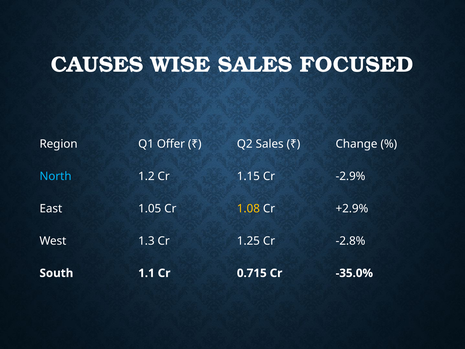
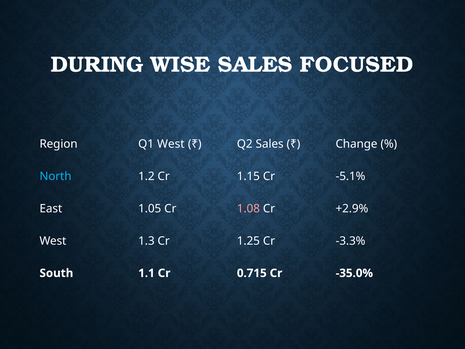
CAUSES: CAUSES -> DURING (97, 65)
Q1 Offer: Offer -> West (171, 144)
-2.9%: -2.9% -> -5.1% (351, 176)
1.08 colour: yellow -> pink (248, 208)
-2.8%: -2.8% -> -3.3% (351, 241)
